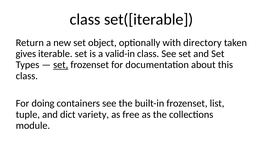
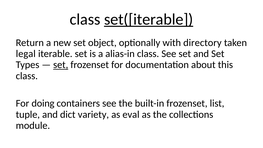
set([iterable underline: none -> present (149, 19)
gives: gives -> legal (26, 54)
valid-in: valid-in -> alias-in (120, 54)
free: free -> eval (131, 114)
